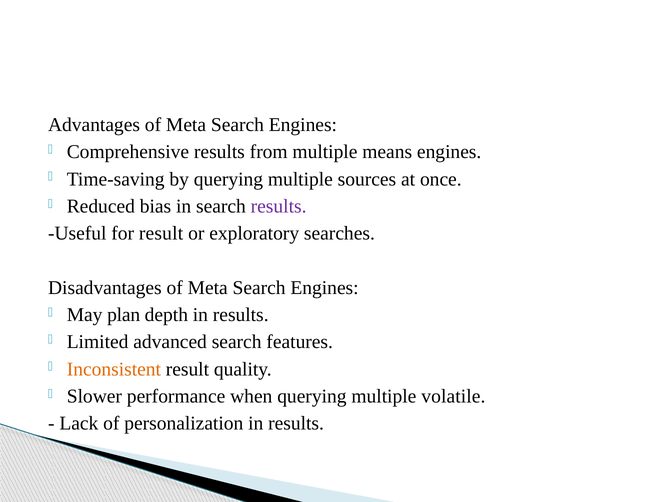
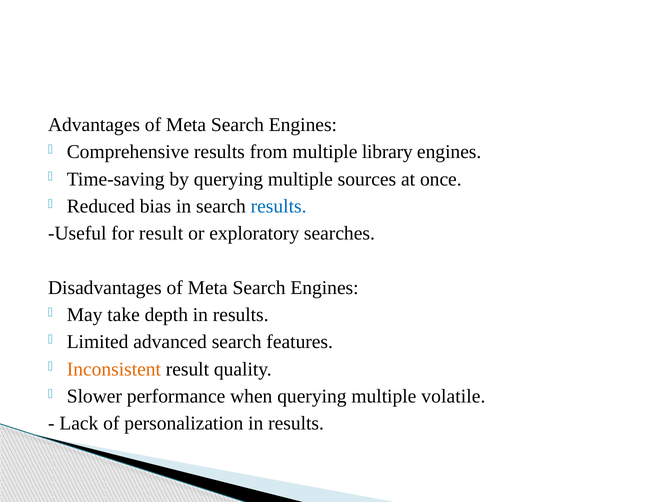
means: means -> library (387, 152)
results colour: purple -> blue (279, 206)
plan: plan -> take (124, 315)
